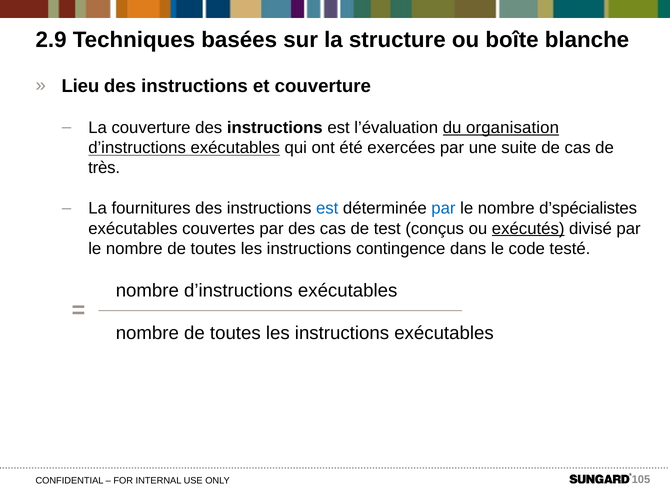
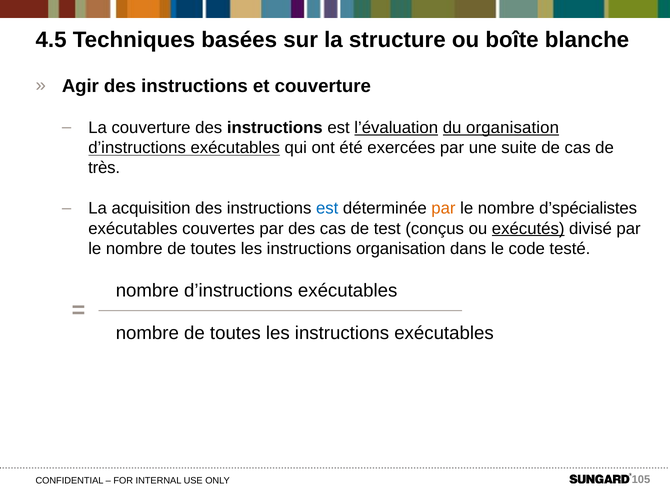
2.9: 2.9 -> 4.5 (51, 40)
Lieu: Lieu -> Agir (80, 86)
l’évaluation underline: none -> present (396, 128)
fournitures: fournitures -> acquisition (151, 209)
par colour: blue -> orange (443, 209)
instructions contingence: contingence -> organisation (401, 249)
